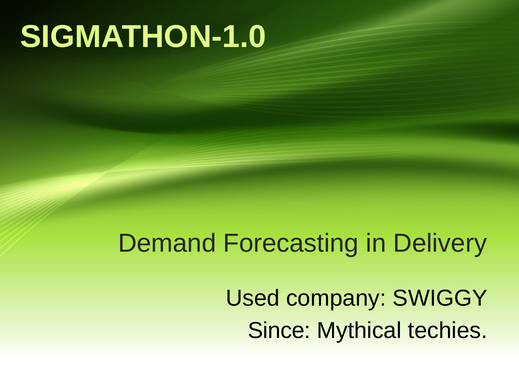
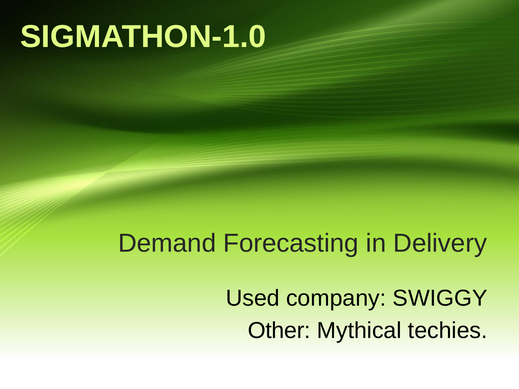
Since: Since -> Other (279, 331)
